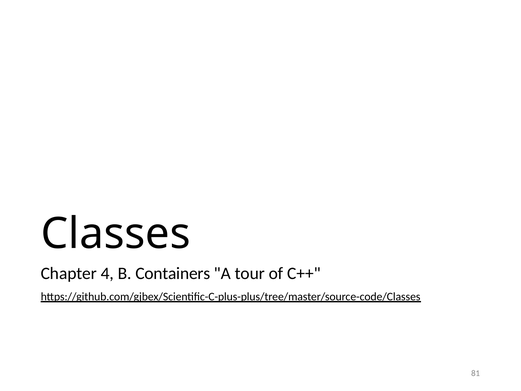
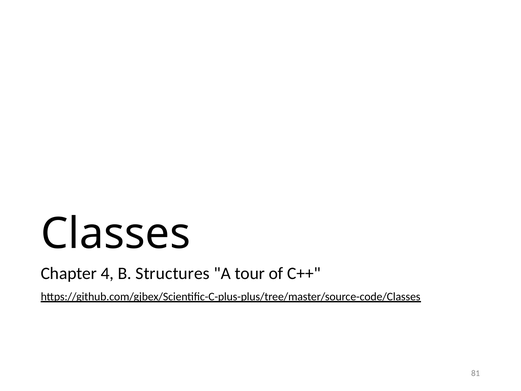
Containers: Containers -> Structures (173, 273)
